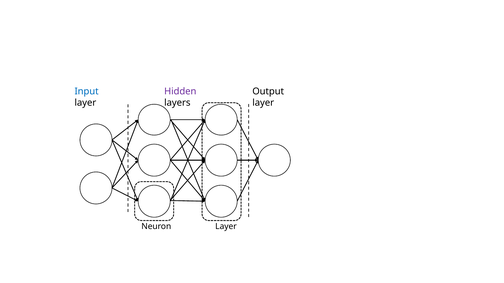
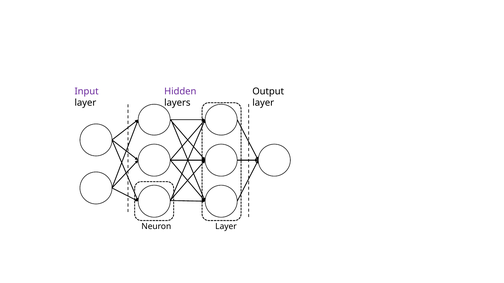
Input colour: blue -> purple (87, 92)
